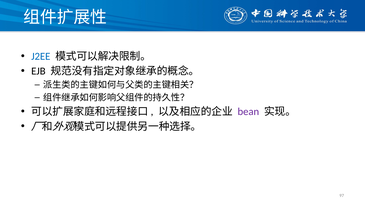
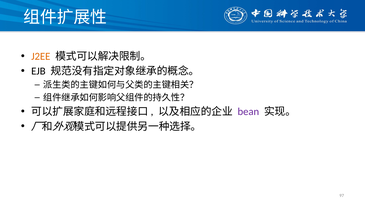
J2EE colour: blue -> orange (41, 56)
